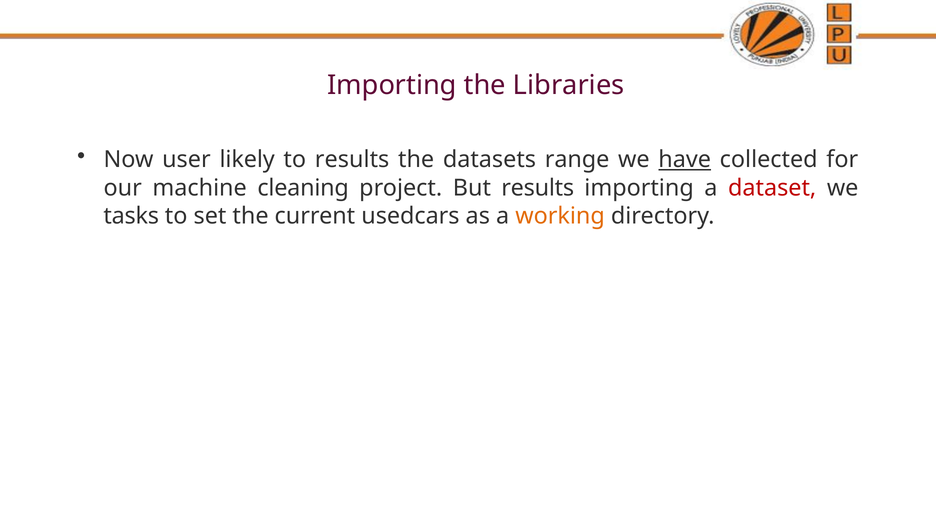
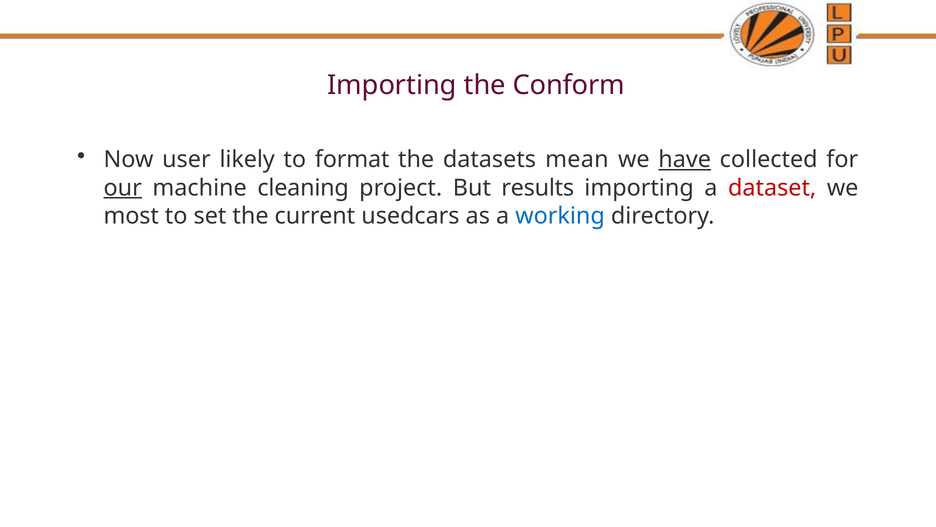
Libraries: Libraries -> Conform (569, 85)
to results: results -> format (352, 160)
range: range -> mean (577, 160)
our underline: none -> present (123, 188)
tasks: tasks -> most (131, 216)
working colour: orange -> blue (560, 216)
